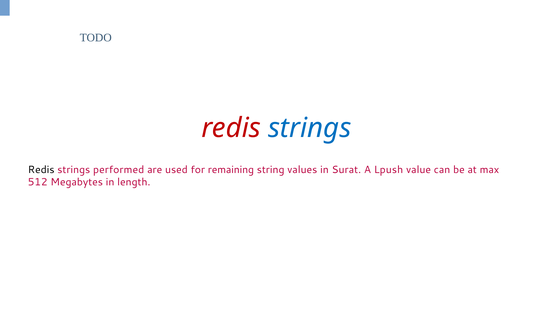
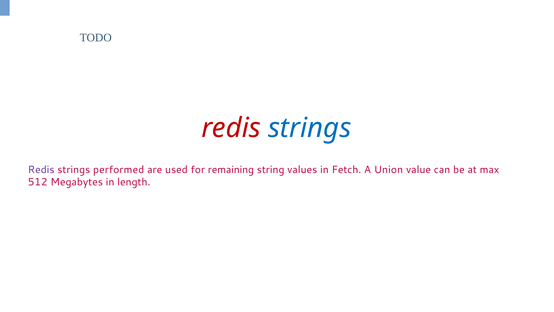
Redis colour: black -> purple (41, 169)
Surat: Surat -> Fetch (346, 169)
Lpush: Lpush -> Union (389, 169)
